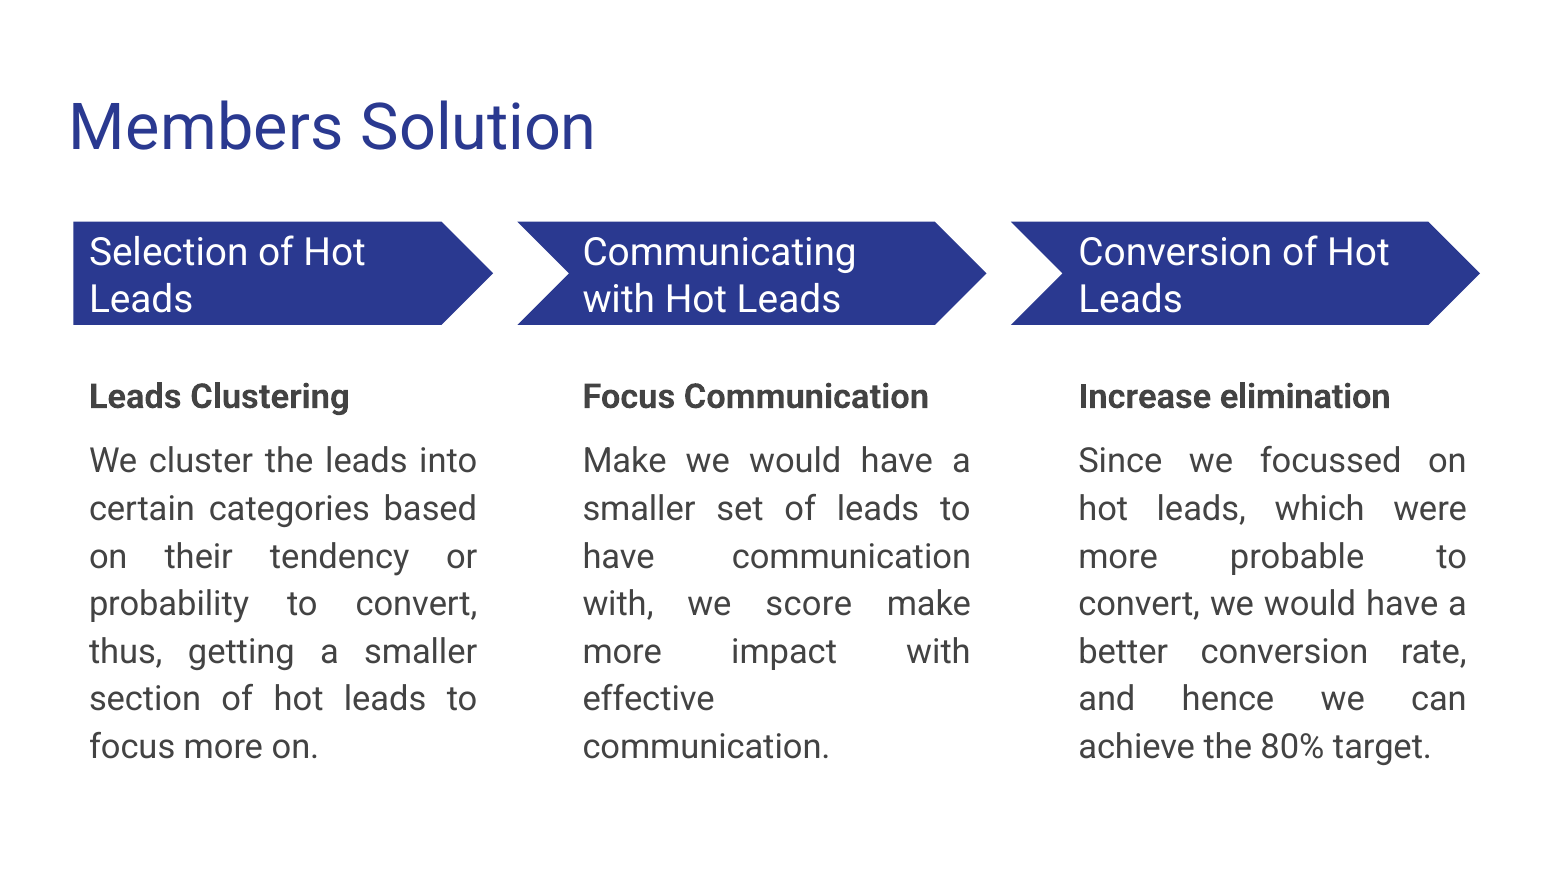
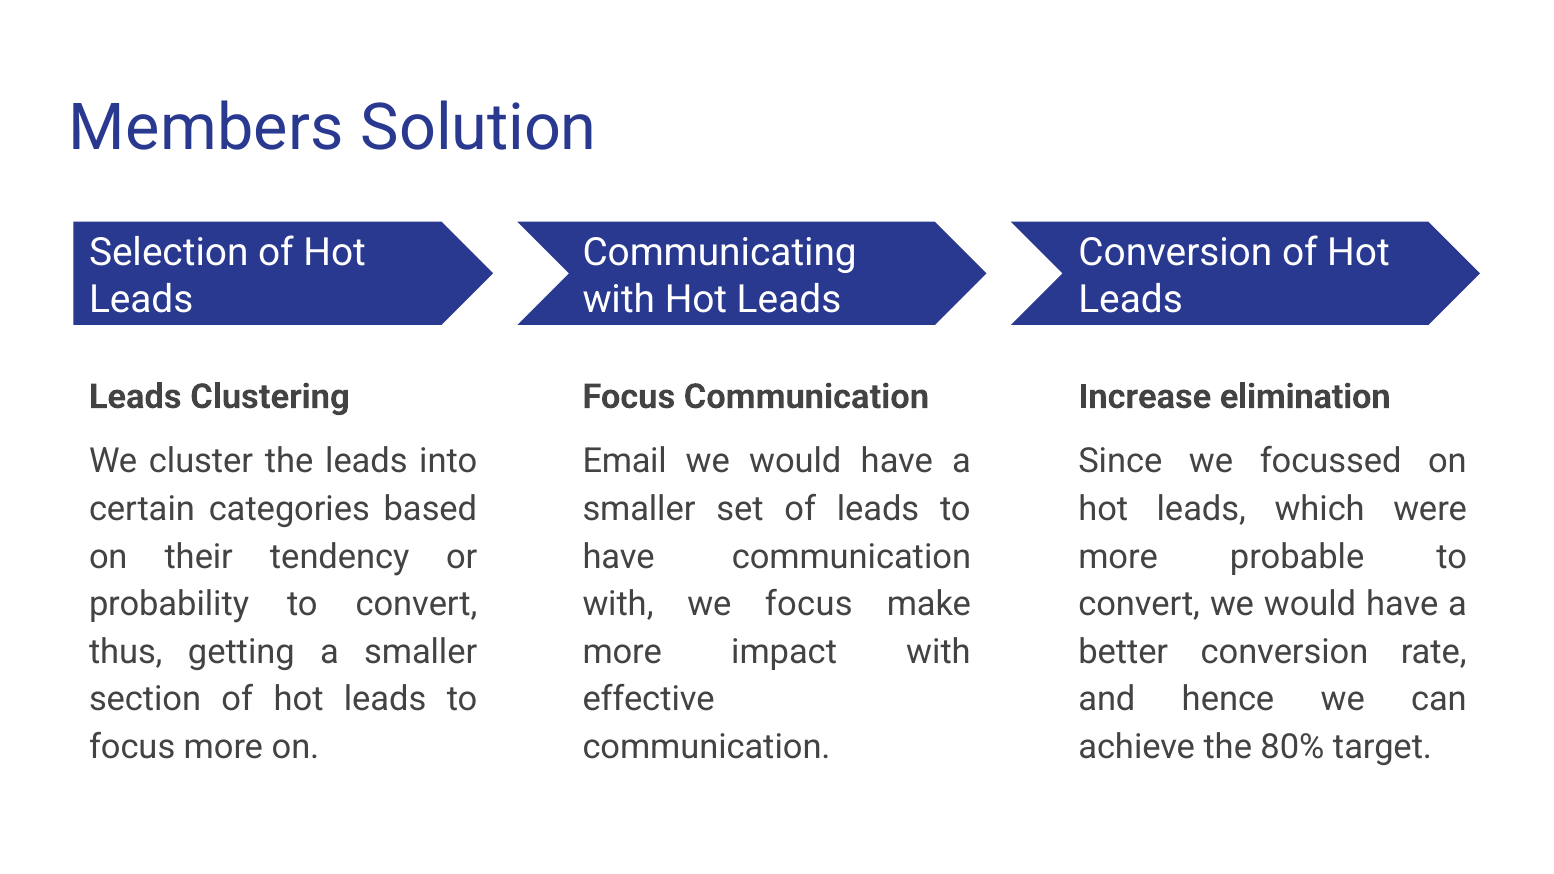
Make: Make -> Email (625, 462)
we score: score -> focus (809, 604)
